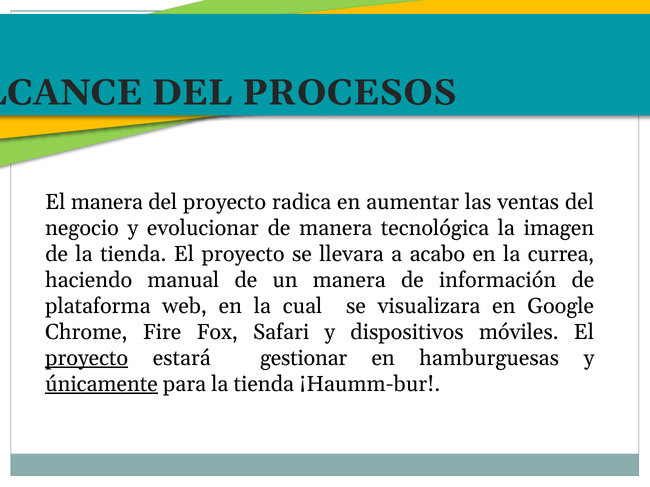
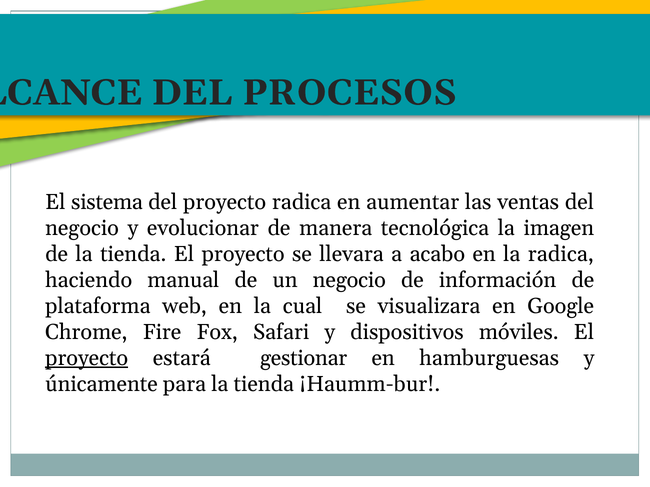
El manera: manera -> sistema (107, 202)
la currea: currea -> radica (561, 254)
un manera: manera -> negocio (349, 280)
únicamente underline: present -> none (101, 384)
